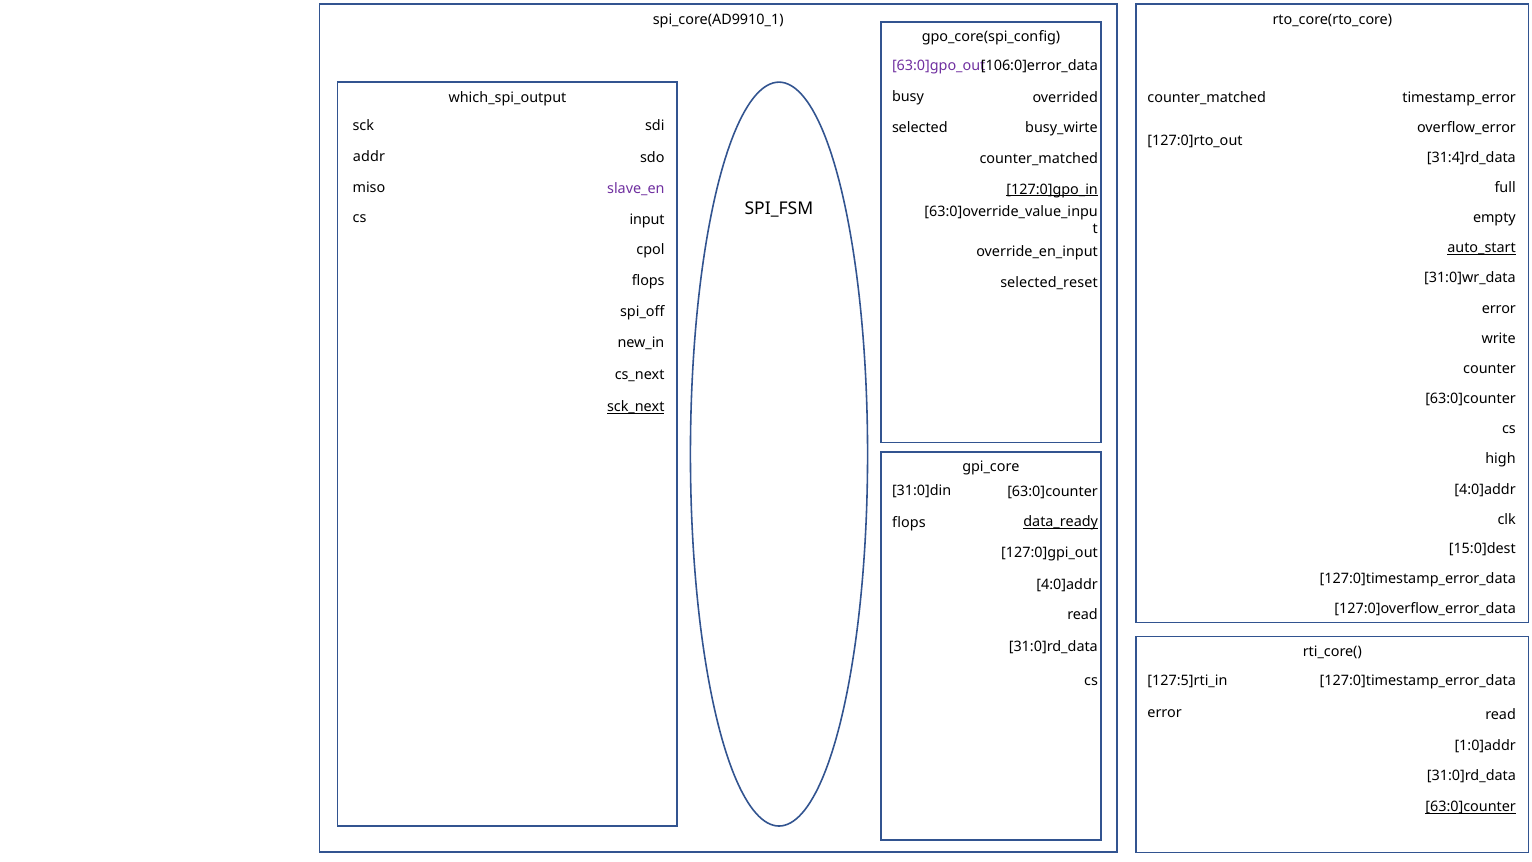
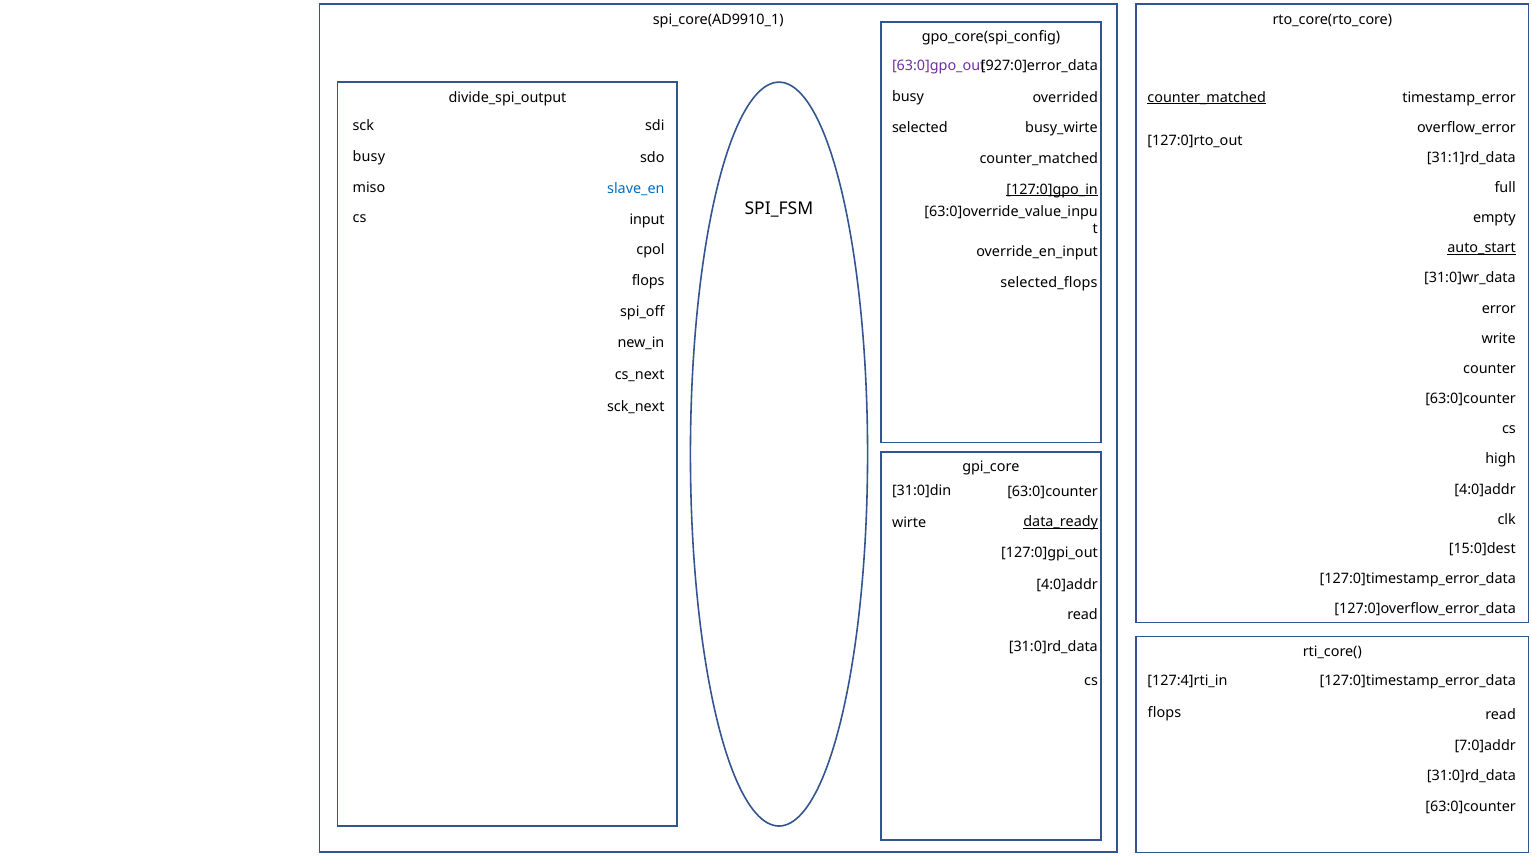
106:0]error_data: 106:0]error_data -> 927:0]error_data (1039, 66)
which_spi_output: which_spi_output -> divide_spi_output (507, 97)
counter_matched underline: none -> present (1207, 98)
addr: addr -> busy (369, 157)
31:4]rd_data: 31:4]rd_data -> 31:1]rd_data (1471, 158)
slave_en colour: purple -> blue (636, 189)
selected_reset: selected_reset -> selected_flops (1049, 283)
sck_next underline: present -> none (636, 407)
flops: flops -> wirte (909, 523)
127:5]rti_in: 127:5]rti_in -> 127:4]rti_in (1187, 681)
error: error -> flops (1165, 713)
1:0]addr: 1:0]addr -> 7:0]addr (1485, 746)
63:0]counter underline: present -> none (1471, 807)
